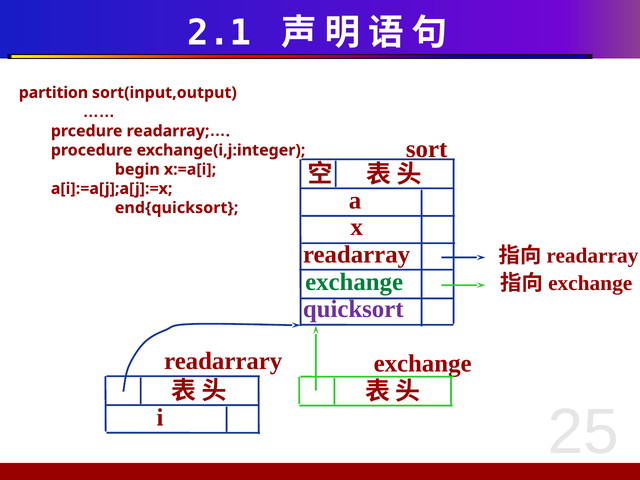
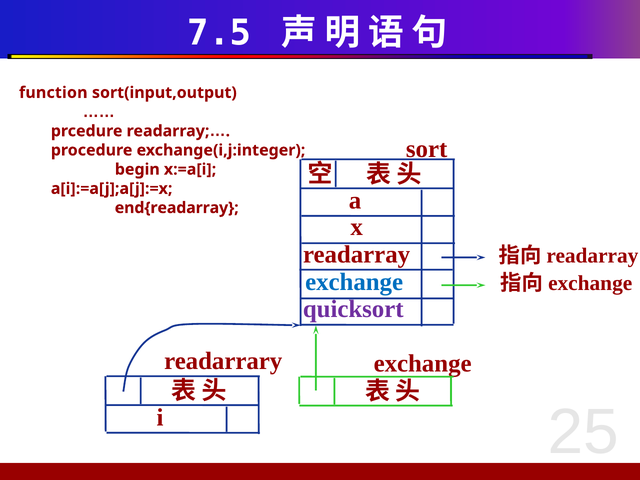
2.1: 2.1 -> 7.5 (219, 33)
partition: partition -> function (53, 93)
end{quicksort: end{quicksort -> end{readarray (177, 208)
exchange colour: green -> blue (354, 282)
